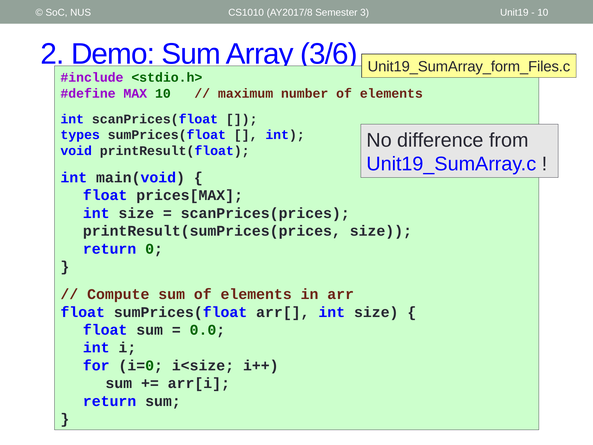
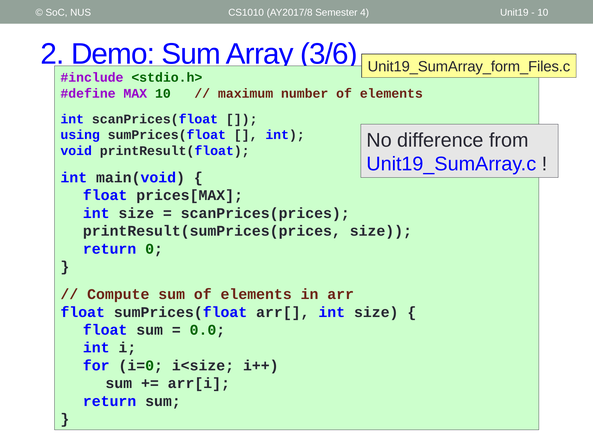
3: 3 -> 4 (365, 13)
types: types -> using (80, 135)
